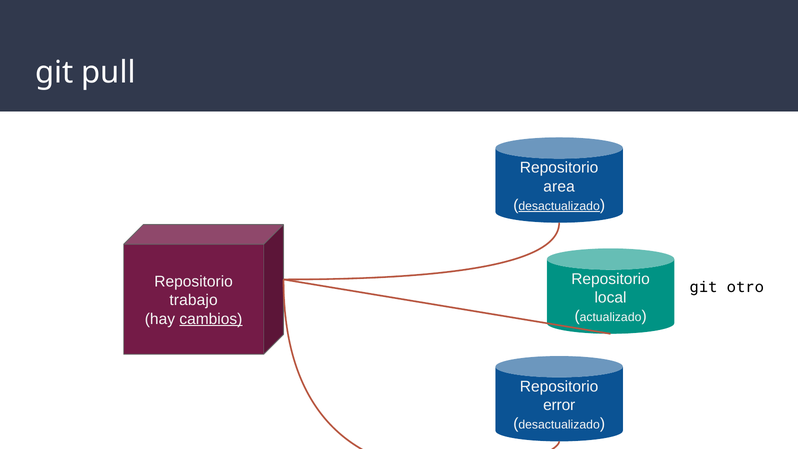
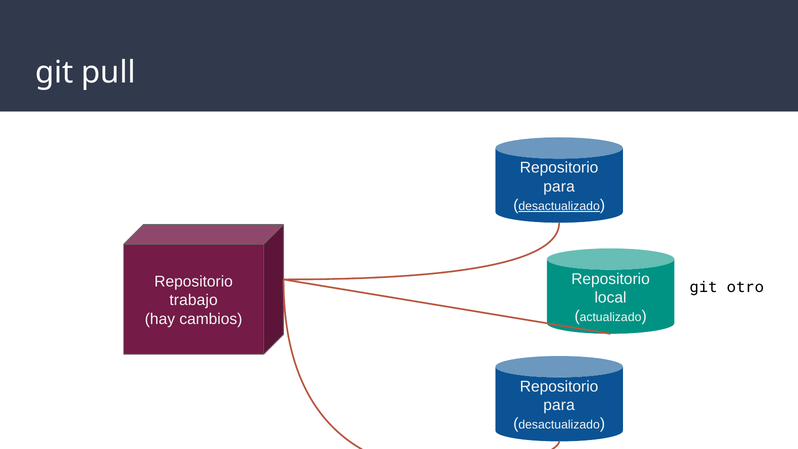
area: area -> para (559, 186)
cambios underline: present -> none (211, 319)
error: error -> para (559, 405)
